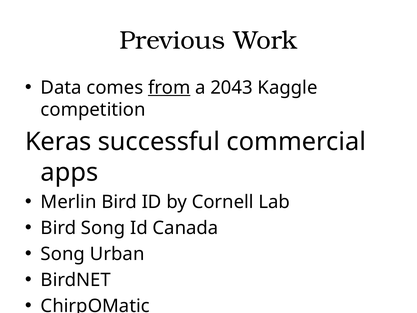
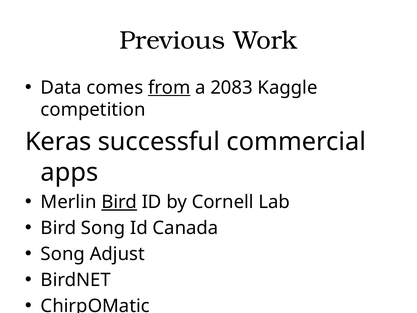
2043: 2043 -> 2083 (232, 87)
Bird underline: none -> present (119, 202)
Urban: Urban -> Adjust (117, 254)
